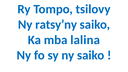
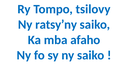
lalina: lalina -> afaho (85, 40)
